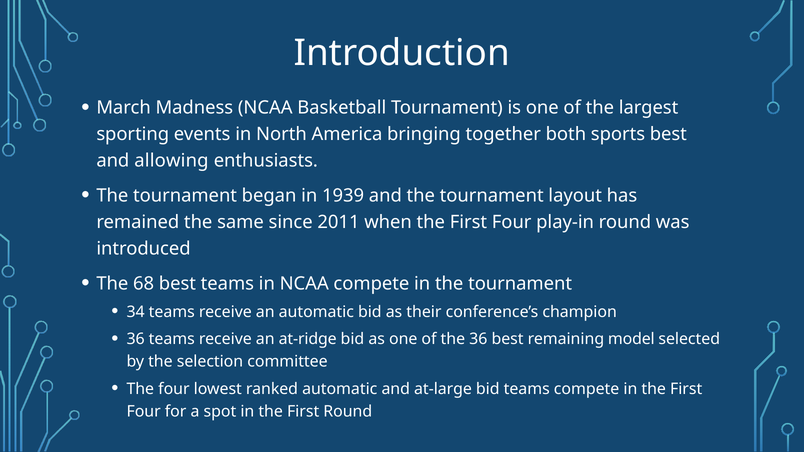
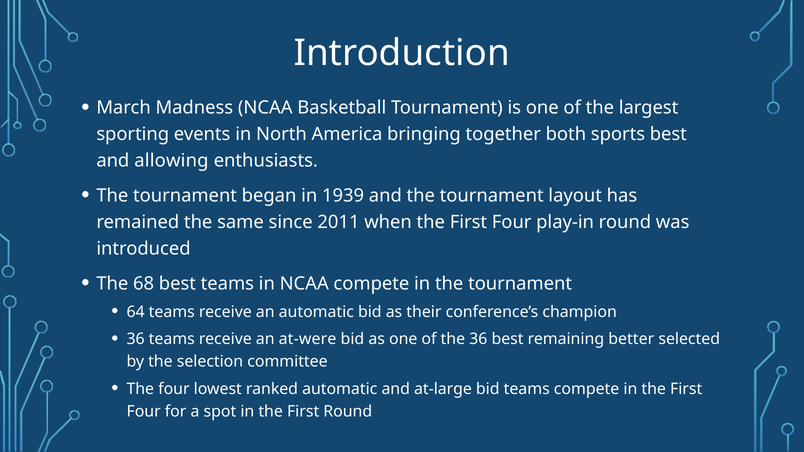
34: 34 -> 64 (136, 312)
at-ridge: at-ridge -> at-were (308, 339)
model: model -> better (631, 339)
